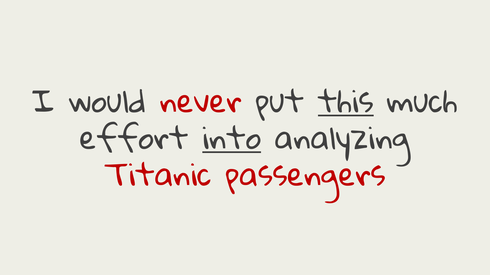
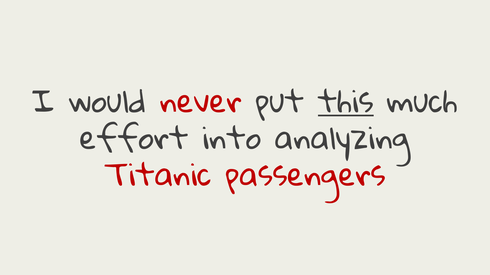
into underline: present -> none (232, 139)
